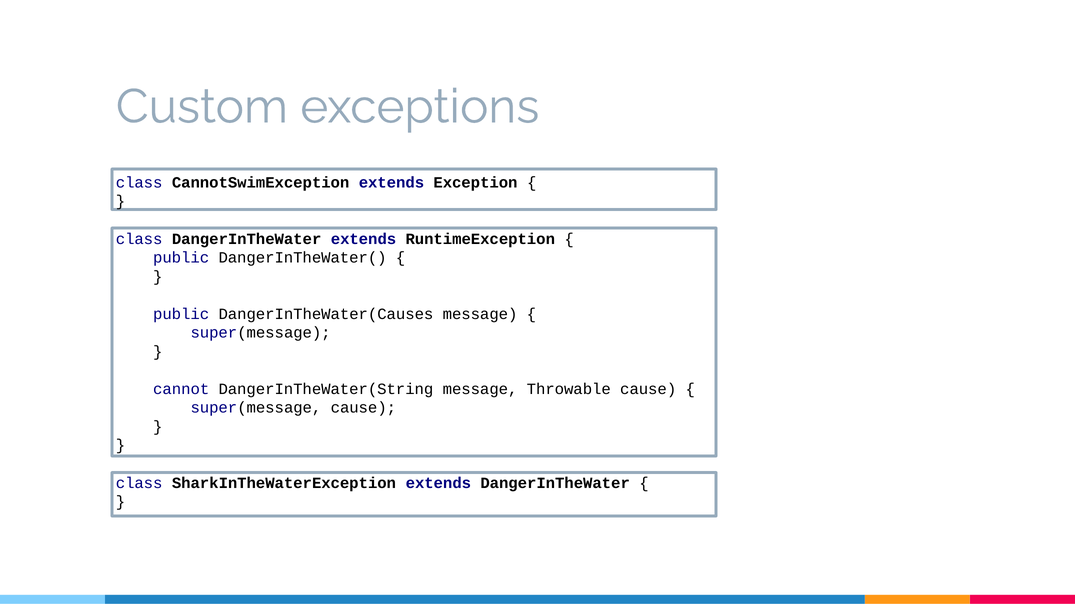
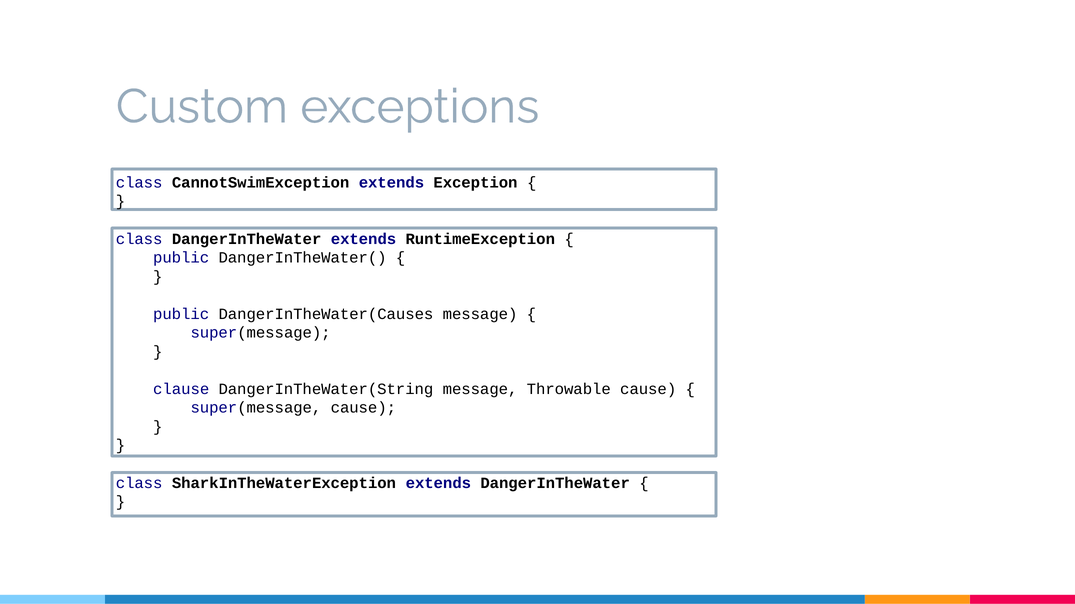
cannot: cannot -> clause (181, 389)
